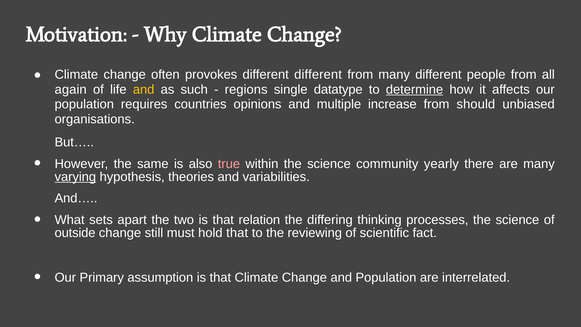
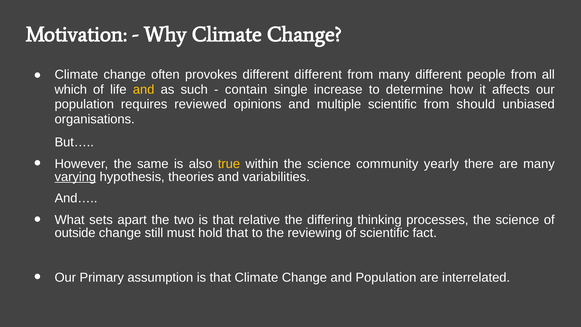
again: again -> which (71, 89)
regions: regions -> contain (246, 89)
datatype: datatype -> increase (338, 89)
determine underline: present -> none (415, 89)
countries: countries -> reviewed (200, 104)
multiple increase: increase -> scientific (392, 104)
true colour: pink -> yellow (229, 164)
relation: relation -> relative (259, 220)
